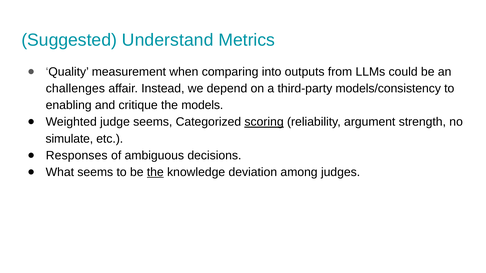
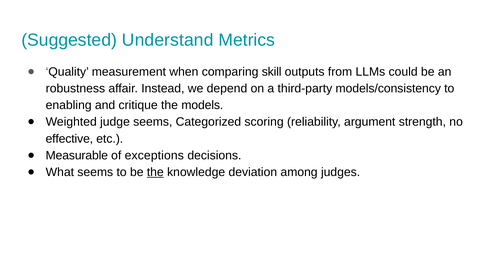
into: into -> skill (272, 72)
challenges: challenges -> robustness (75, 89)
scoring underline: present -> none (264, 122)
simulate: simulate -> effective (69, 139)
Responses: Responses -> Measurable (77, 156)
ambiguous: ambiguous -> exceptions (154, 156)
